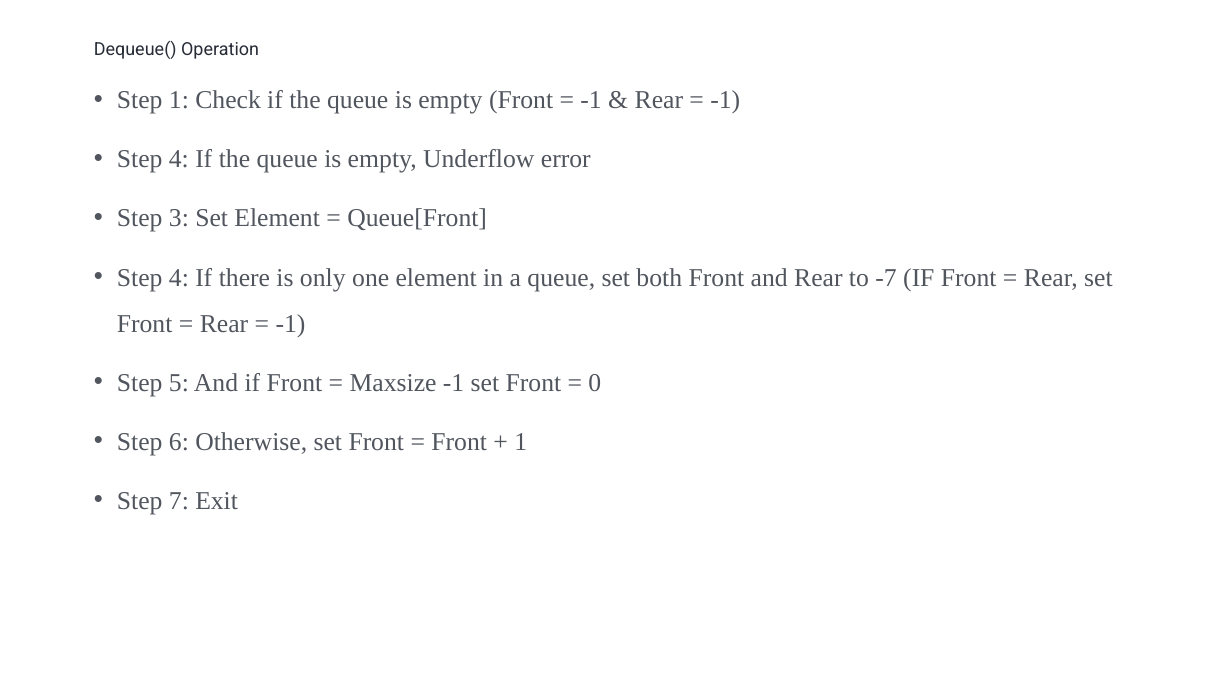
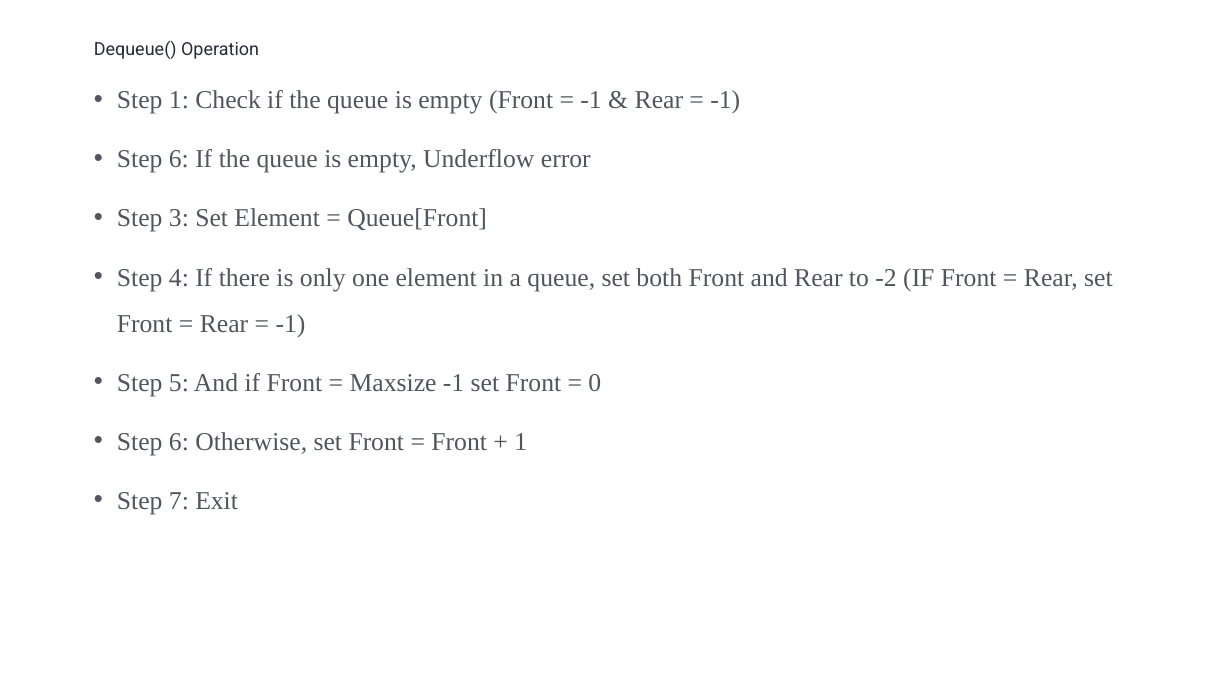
4: 4 -> 6 (179, 159)
-7: -7 -> -2 (886, 277)
